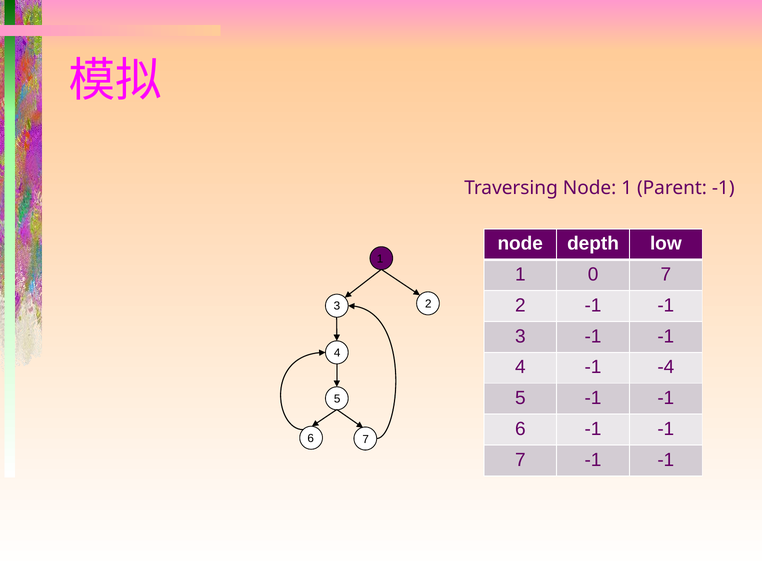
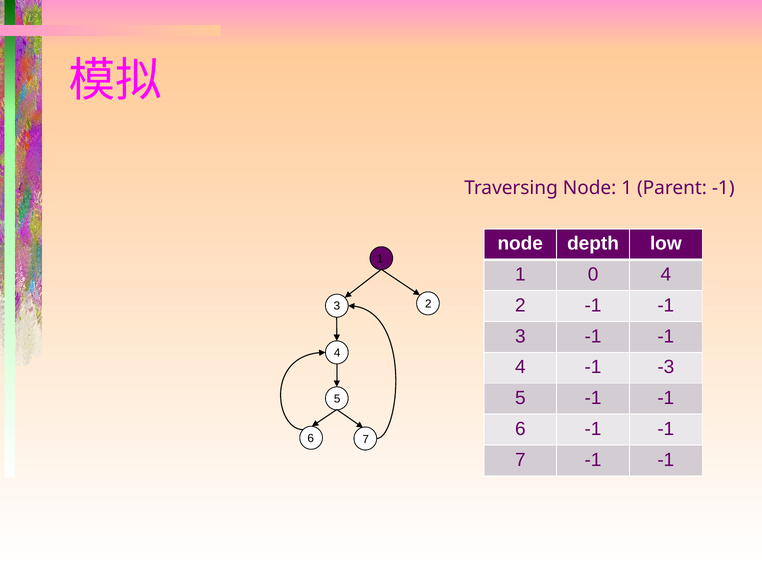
0 7: 7 -> 4 (666, 275)
-4: -4 -> -3 (666, 368)
